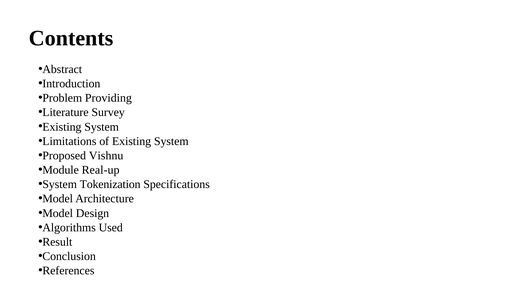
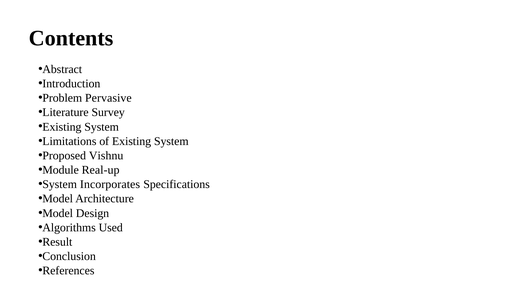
Providing: Providing -> Pervasive (108, 98)
Tokenization: Tokenization -> Incorporates (110, 184)
